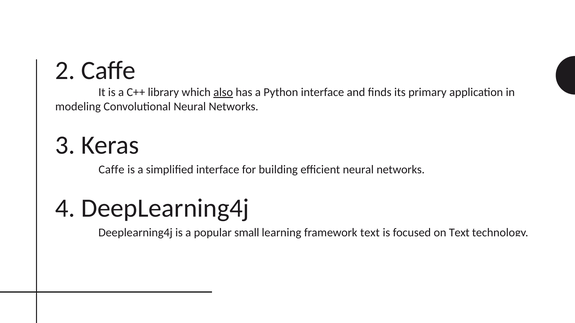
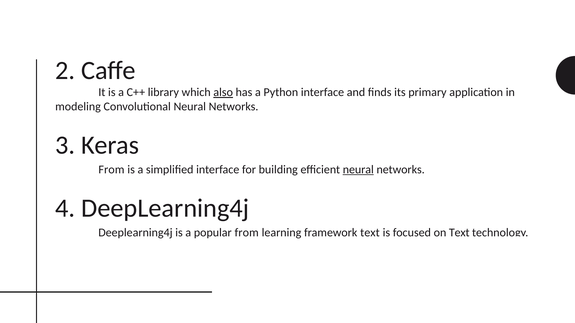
Caffe: Caffe -> From (111, 170)
neural underline: none -> present (358, 170)
popular small: small -> from (247, 233)
